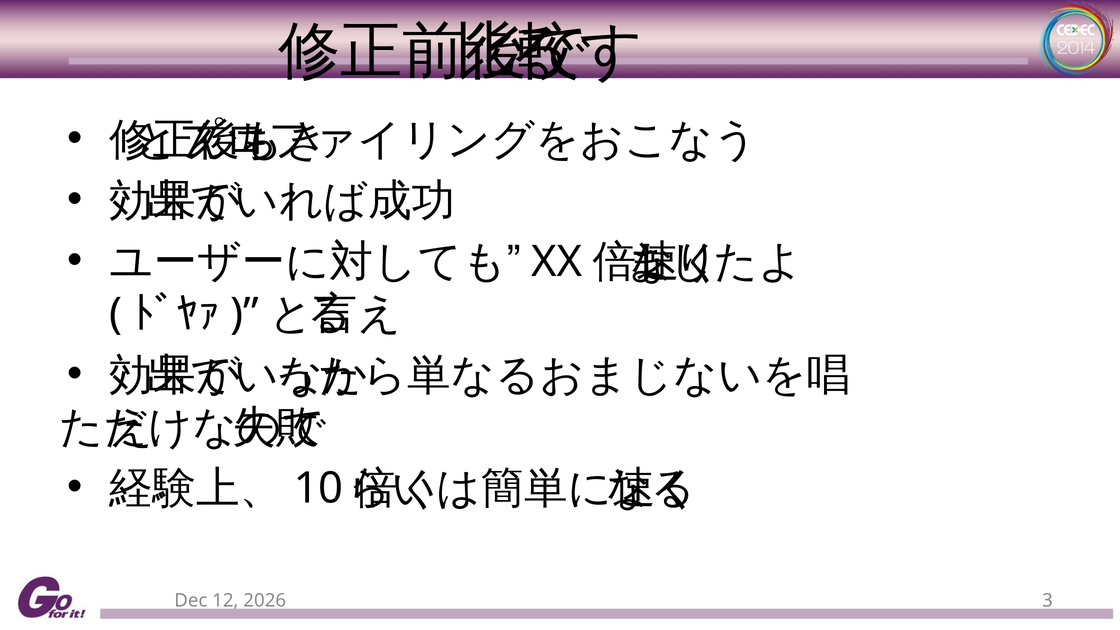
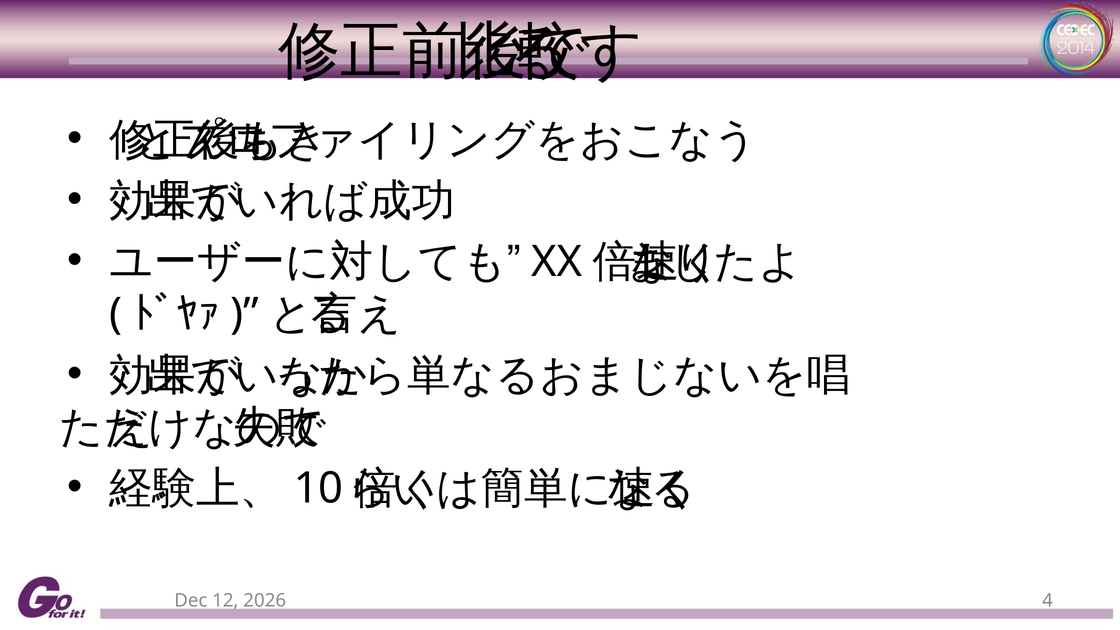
3: 3 -> 4 (1048, 600)
